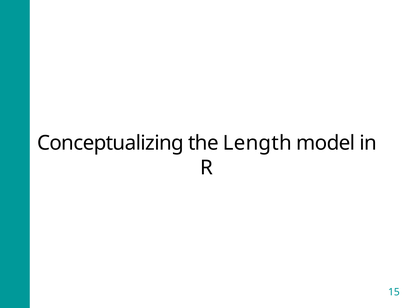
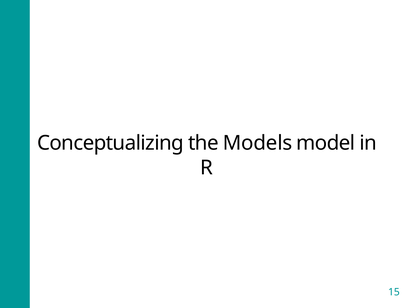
Length: Length -> Models (258, 143)
